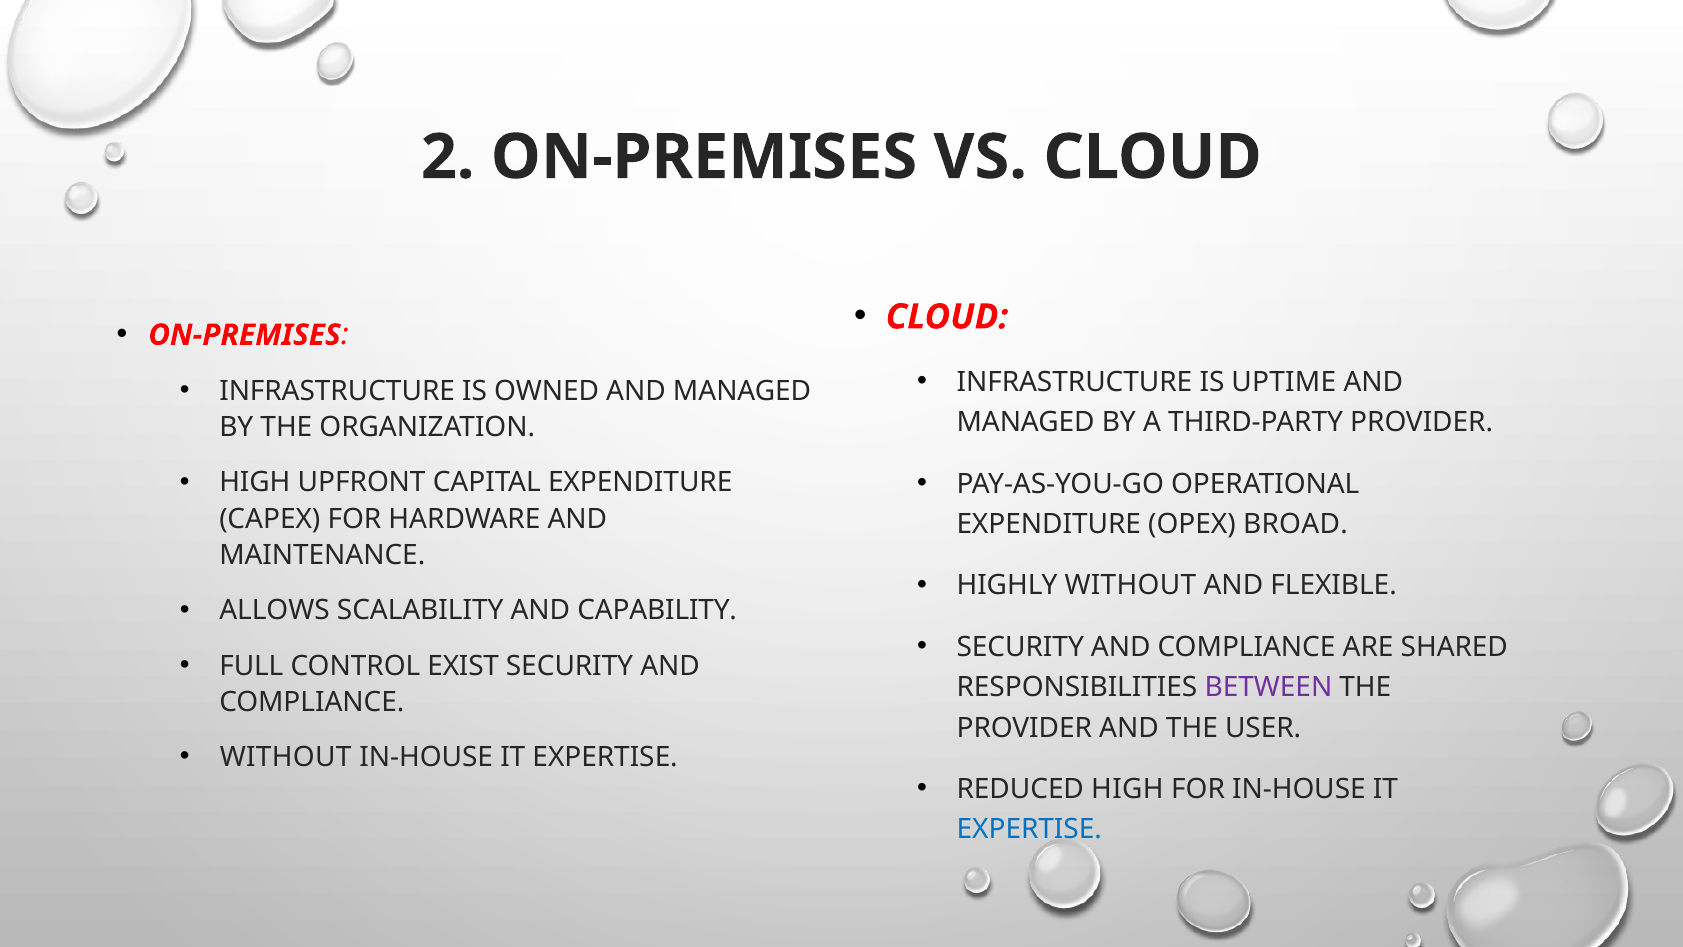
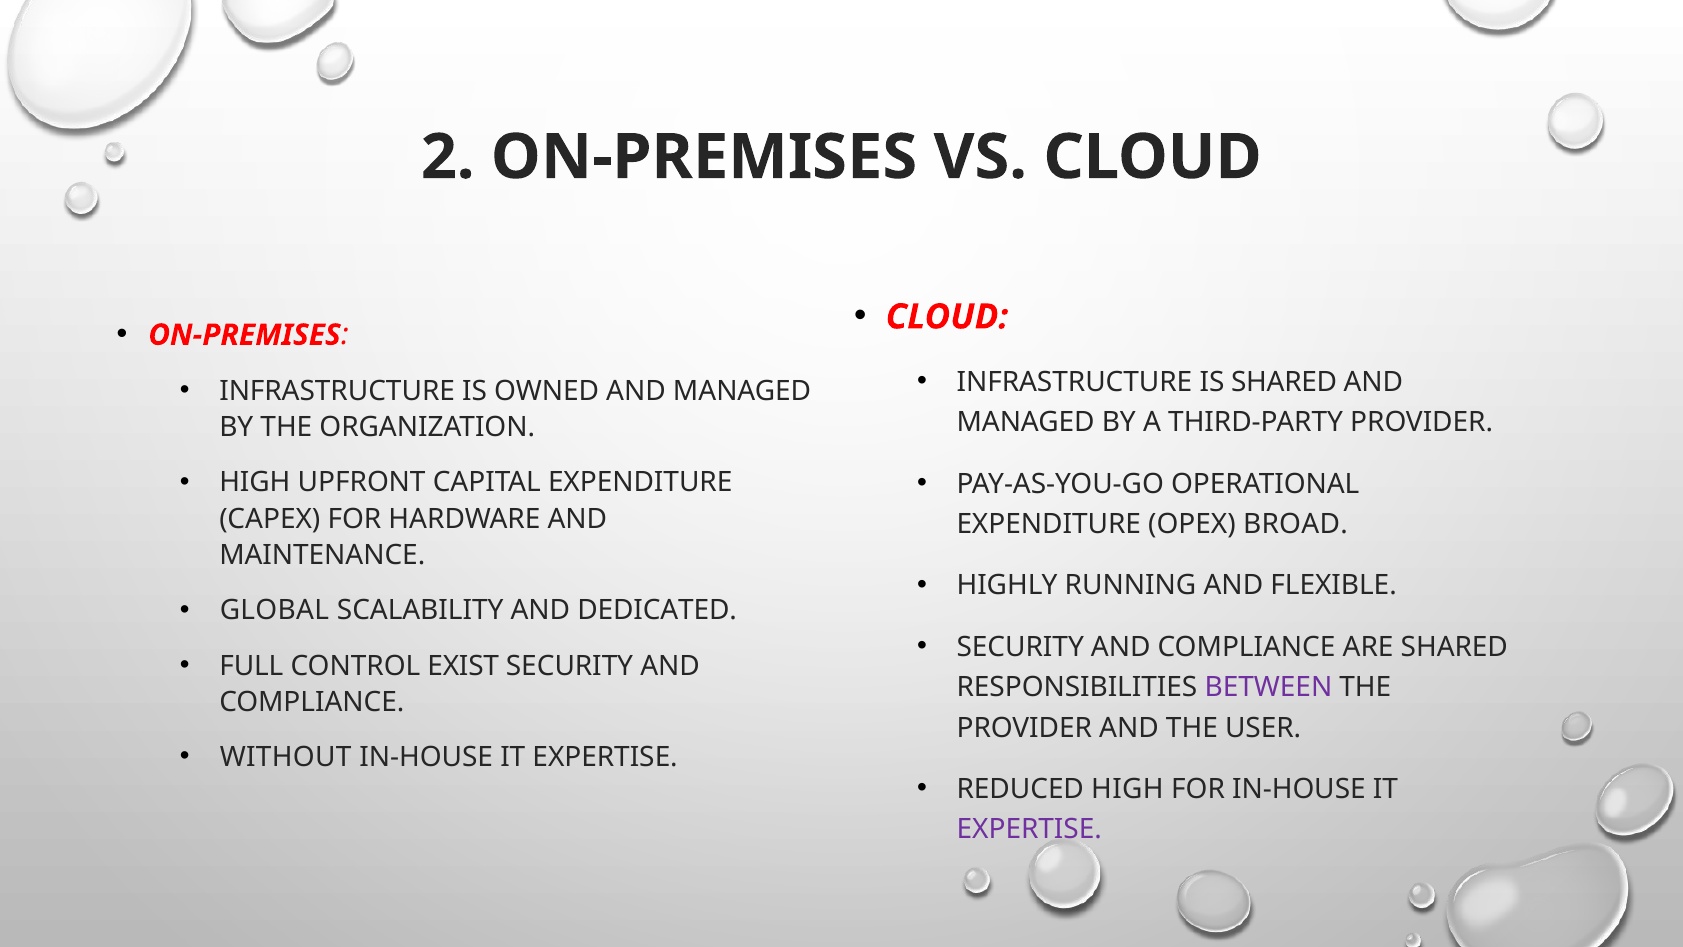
IS UPTIME: UPTIME -> SHARED (1284, 382)
HIGHLY WITHOUT: WITHOUT -> RUNNING (1131, 585)
ALLOWS: ALLOWS -> GLOBAL (274, 610)
CAPABILITY: CAPABILITY -> DEDICATED (657, 610)
EXPERTISE colour: blue -> purple (1029, 829)
